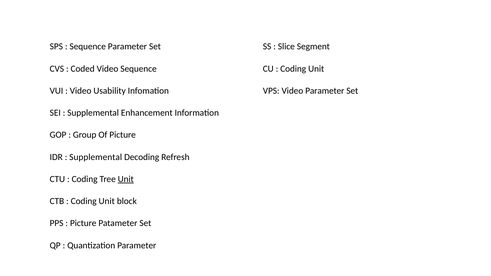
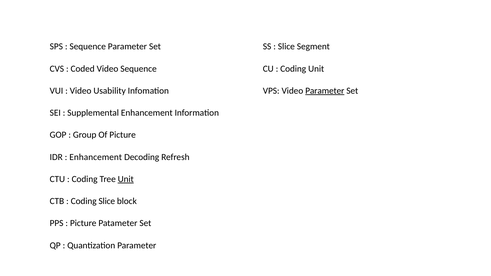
Parameter underline: none -> present (325, 91)
Supplemental: Supplemental -> Enhancement (96, 157)
Unit: Unit -> Slice (107, 201)
